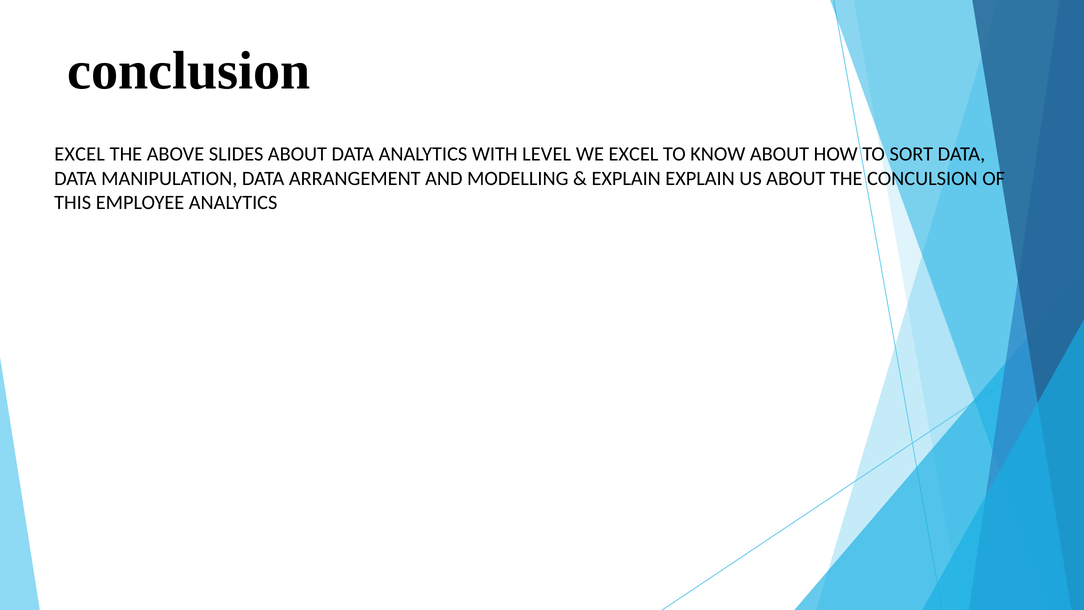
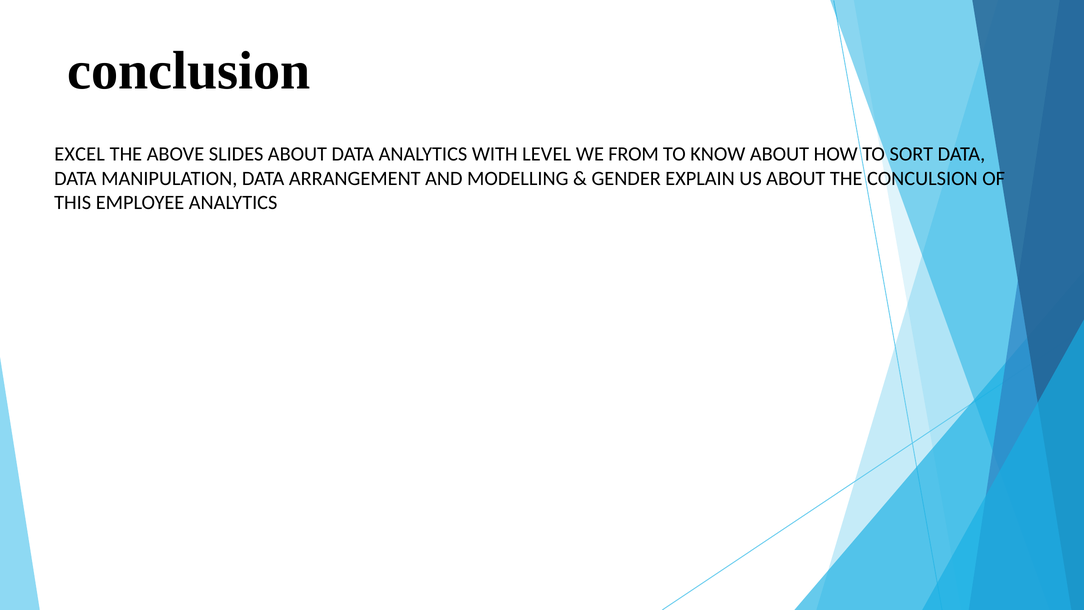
WE EXCEL: EXCEL -> FROM (634, 154)
EXPLAIN: EXPLAIN -> GENDER (626, 178)
